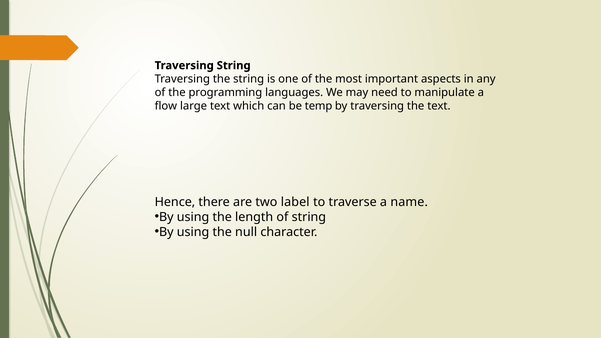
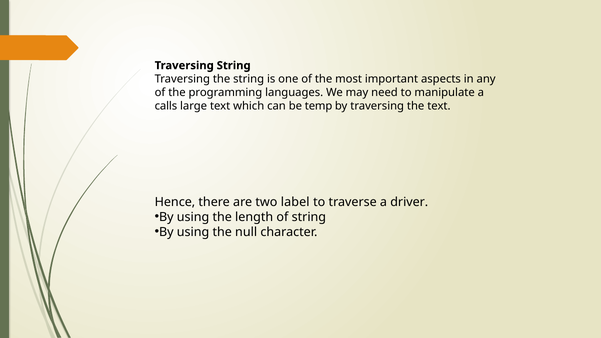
flow: flow -> calls (166, 106)
name: name -> driver (409, 202)
